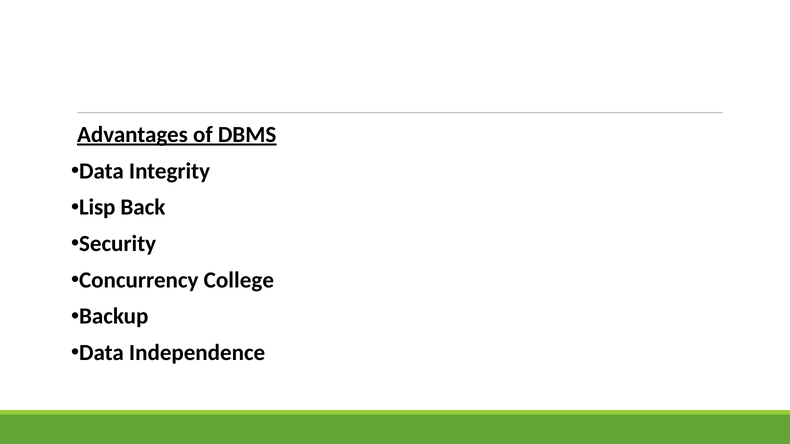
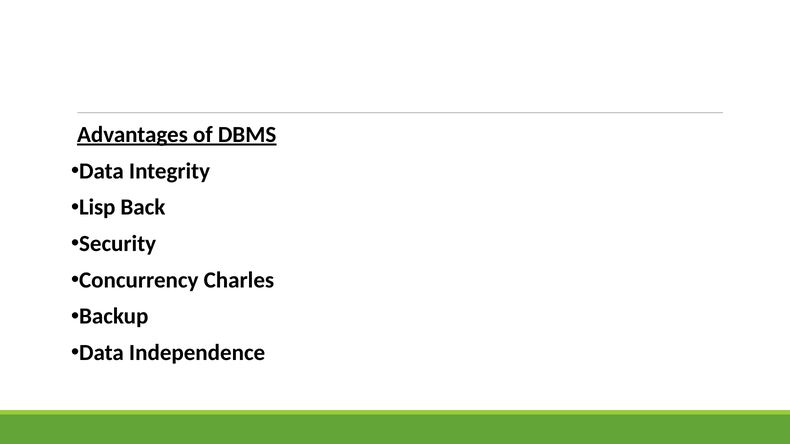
College: College -> Charles (239, 280)
